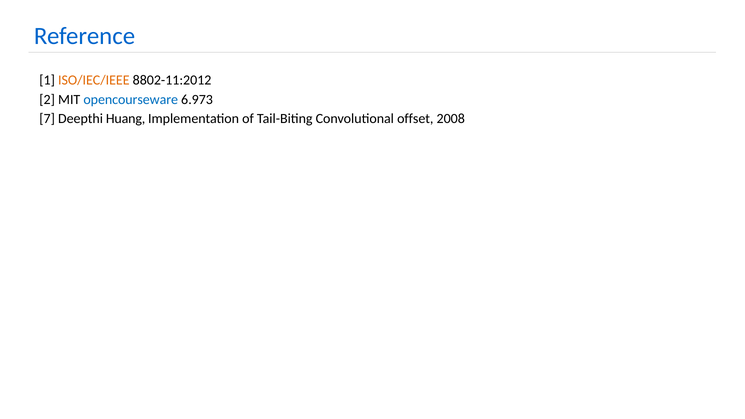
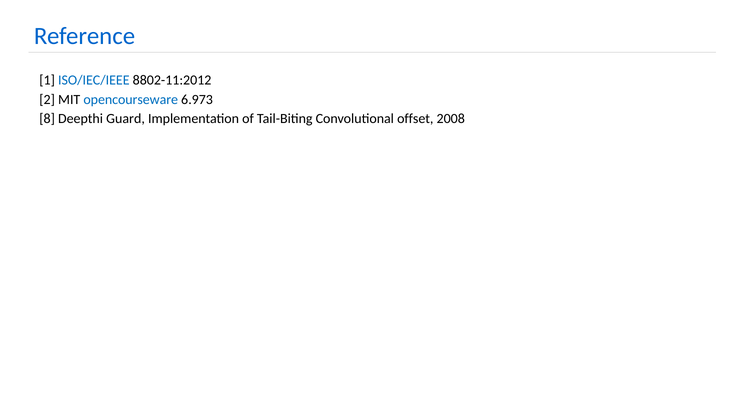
ISO/IEC/IEEE colour: orange -> blue (94, 80)
7: 7 -> 8 (47, 119)
Huang: Huang -> Guard (126, 119)
